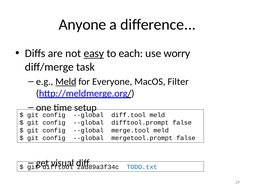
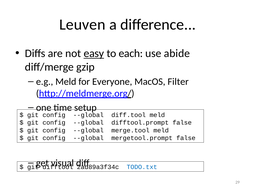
Anyone: Anyone -> Leuven (82, 25)
worry: worry -> abide (177, 54)
task: task -> gzip (85, 67)
Meld underline: present -> none (66, 82)
